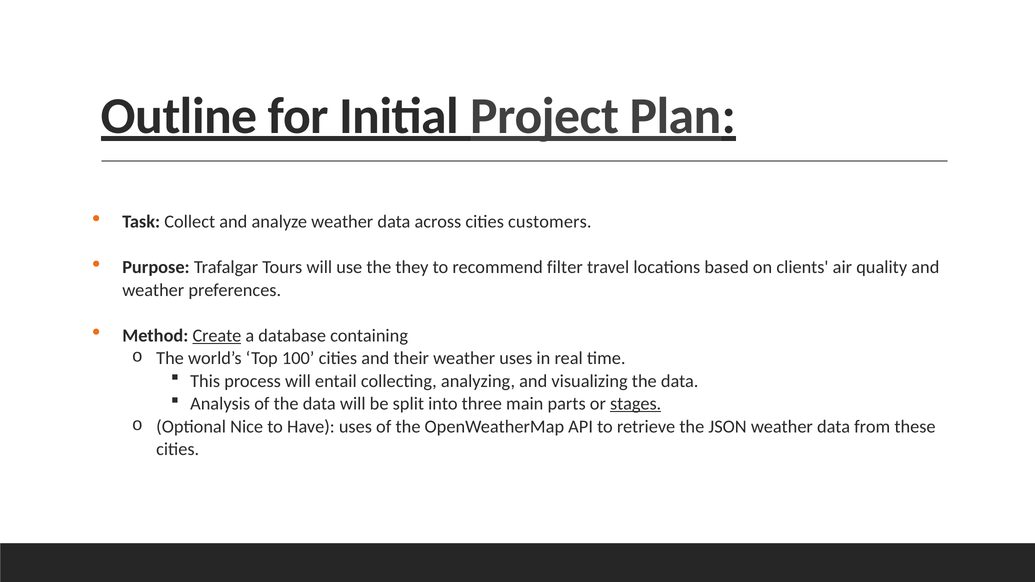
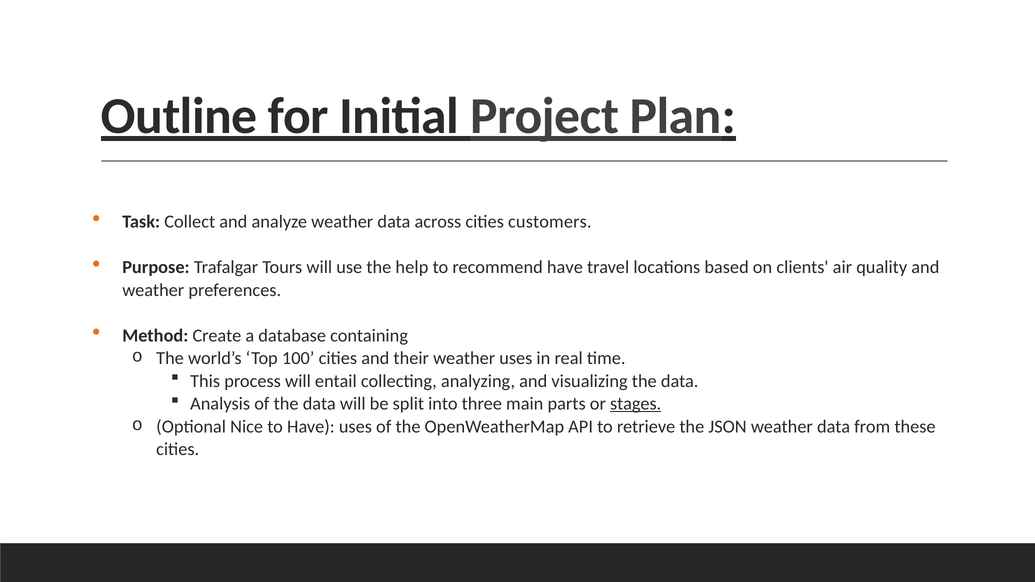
they: they -> help (412, 267)
recommend filter: filter -> have (565, 267)
Create underline: present -> none (217, 336)
